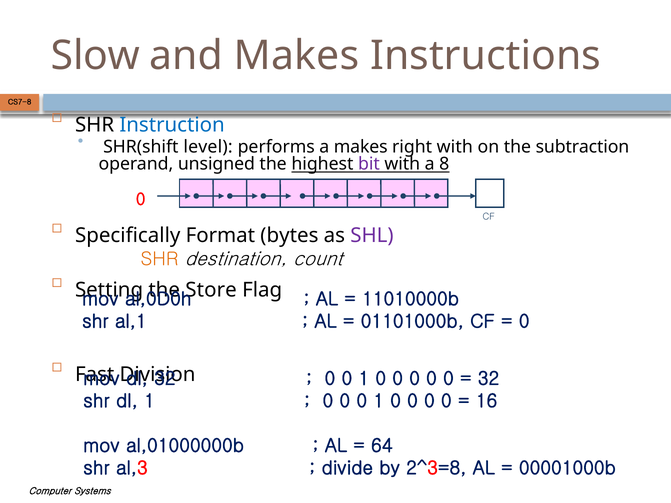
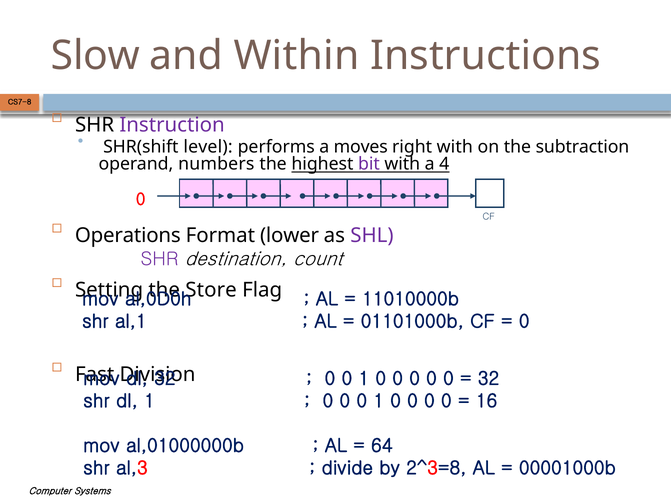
and Makes: Makes -> Within (297, 56)
Instruction colour: blue -> purple (172, 125)
a makes: makes -> moves (361, 147)
unsigned: unsigned -> numbers (216, 164)
8: 8 -> 4 (444, 164)
Specifically: Specifically -> Operations (128, 235)
bytes: bytes -> lower (290, 235)
SHR colour: orange -> purple (159, 259)
